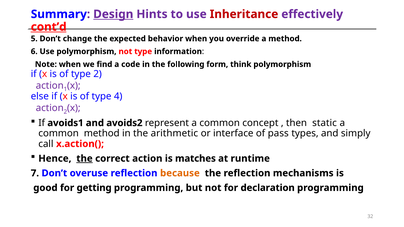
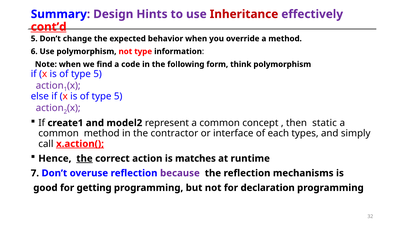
Design underline: present -> none (113, 14)
2: 2 -> 5 (98, 74)
4: 4 -> 5 (118, 96)
avoids1: avoids1 -> create1 (65, 123)
avoids2: avoids2 -> model2 (124, 123)
arithmetic: arithmetic -> contractor (174, 134)
pass: pass -> each (278, 134)
x.action( underline: none -> present (80, 144)
because colour: orange -> purple (180, 173)
